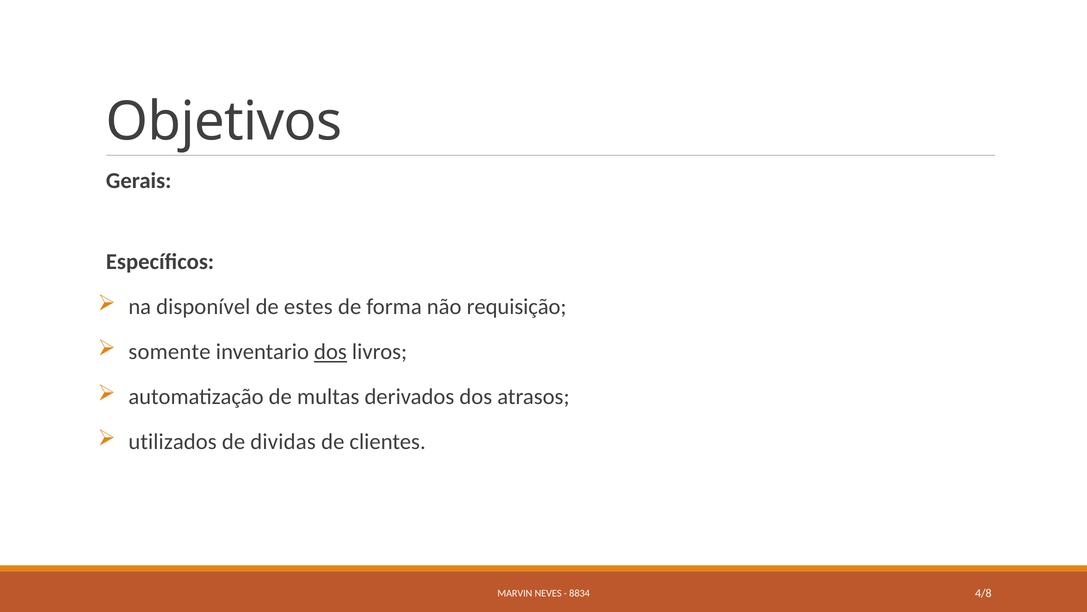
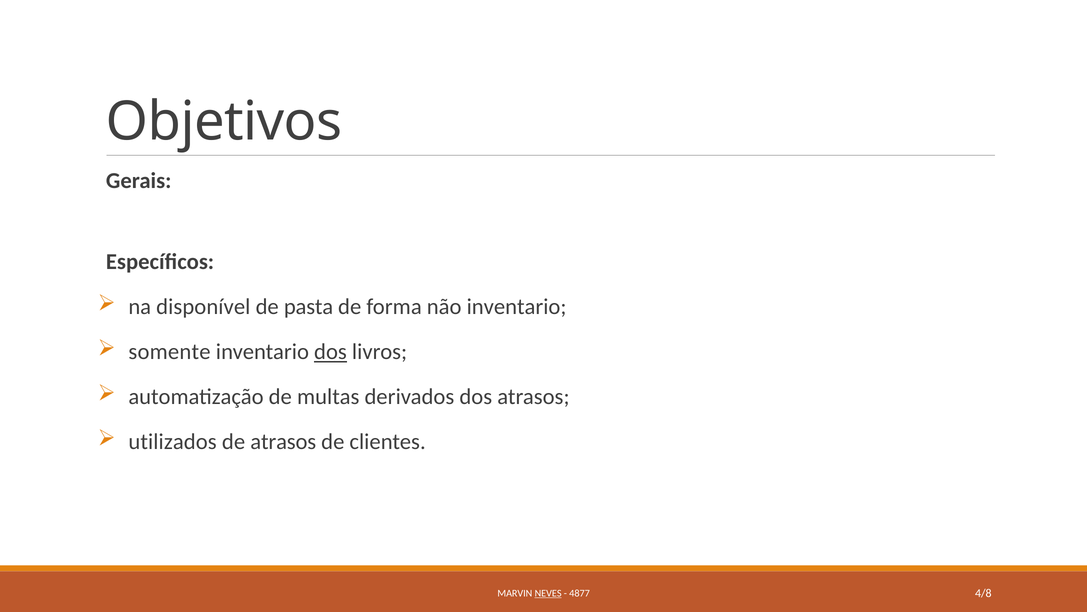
estes: estes -> pasta (309, 307)
não requisição: requisição -> inventario (517, 307)
de dividas: dividas -> atrasos (283, 441)
NEVES underline: none -> present (548, 593)
8834: 8834 -> 4877 (580, 593)
